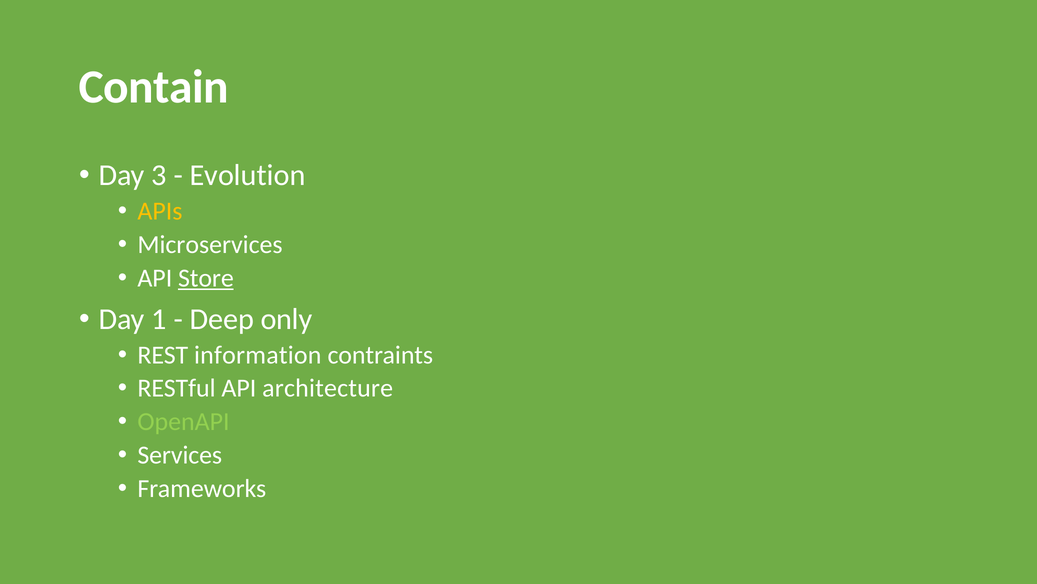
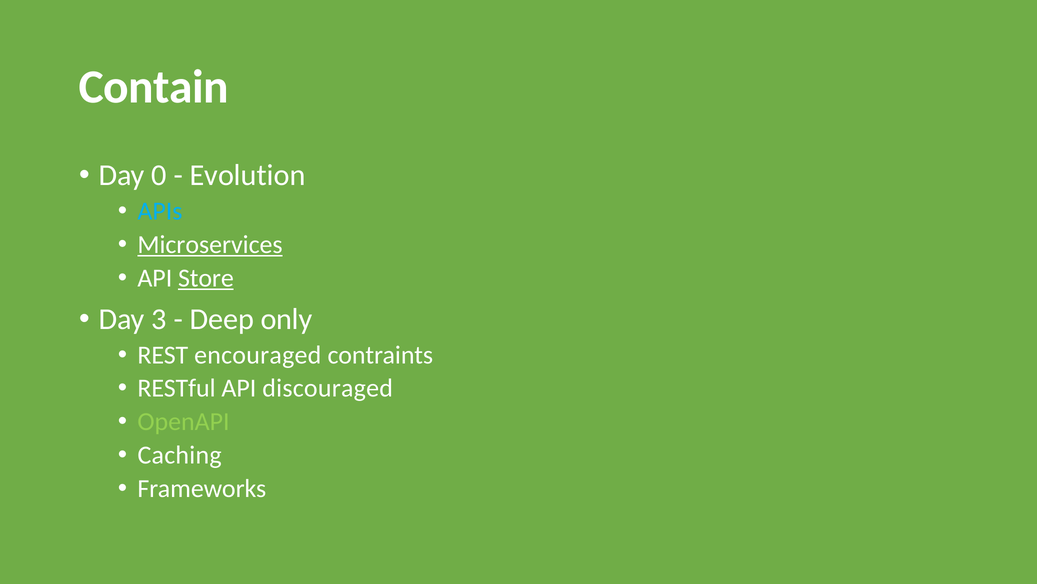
3: 3 -> 0 (159, 175)
APIs colour: yellow -> light blue (160, 211)
Microservices underline: none -> present (210, 244)
1: 1 -> 3 (159, 319)
information: information -> encouraged (258, 355)
architecture: architecture -> discouraged (328, 388)
Services: Services -> Caching (180, 455)
